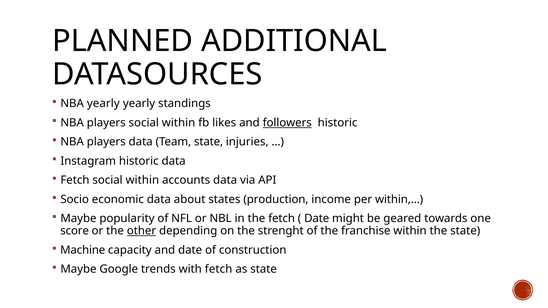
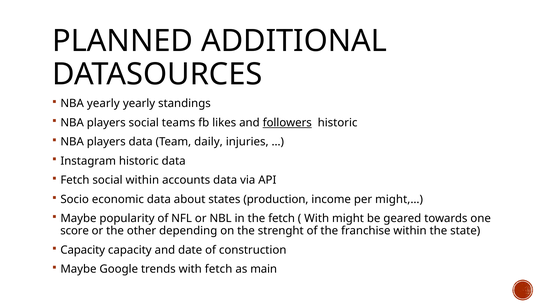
players social within: within -> teams (179, 123)
Team state: state -> daily (209, 142)
within,…: within,… -> might,… (399, 199)
Date: Date -> With (317, 219)
other underline: present -> none (141, 231)
Machine: Machine -> Capacity (83, 250)
as state: state -> main (264, 269)
